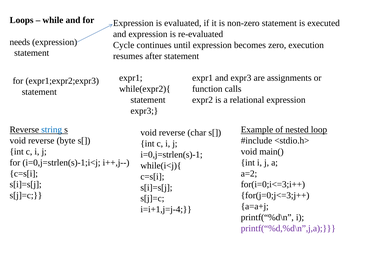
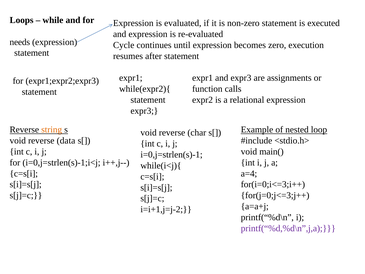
string colour: blue -> orange (52, 130)
byte: byte -> data (66, 141)
a=2: a=2 -> a=4 (249, 173)
i=i+1,j=j-4: i=i+1,j=j-4 -> i=i+1,j=j-2 (166, 209)
